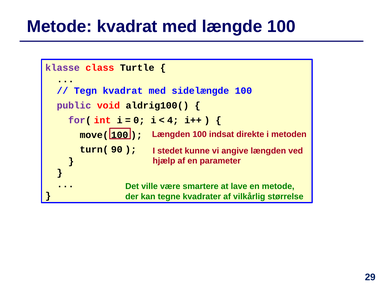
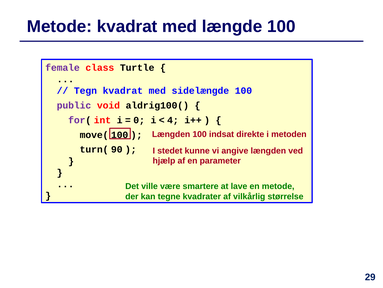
klasse: klasse -> female (63, 67)
